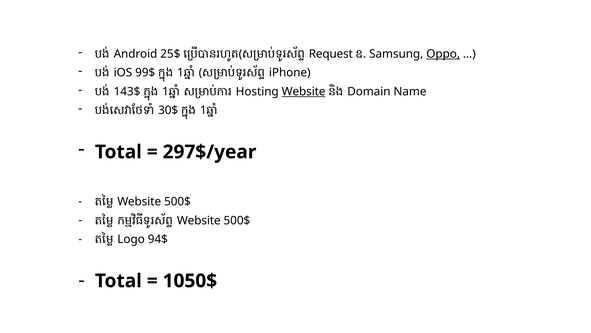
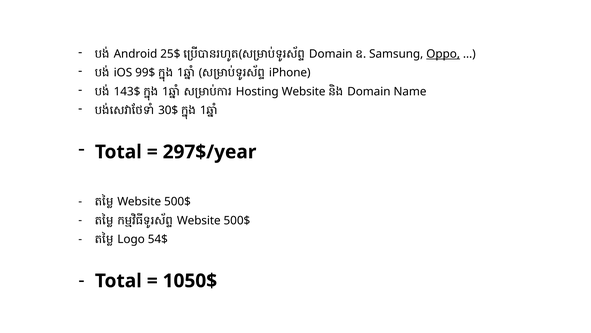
Request: Request -> Domain (331, 54)
Website underline: present -> none (304, 91)
94$: 94$ -> 54$ (158, 239)
